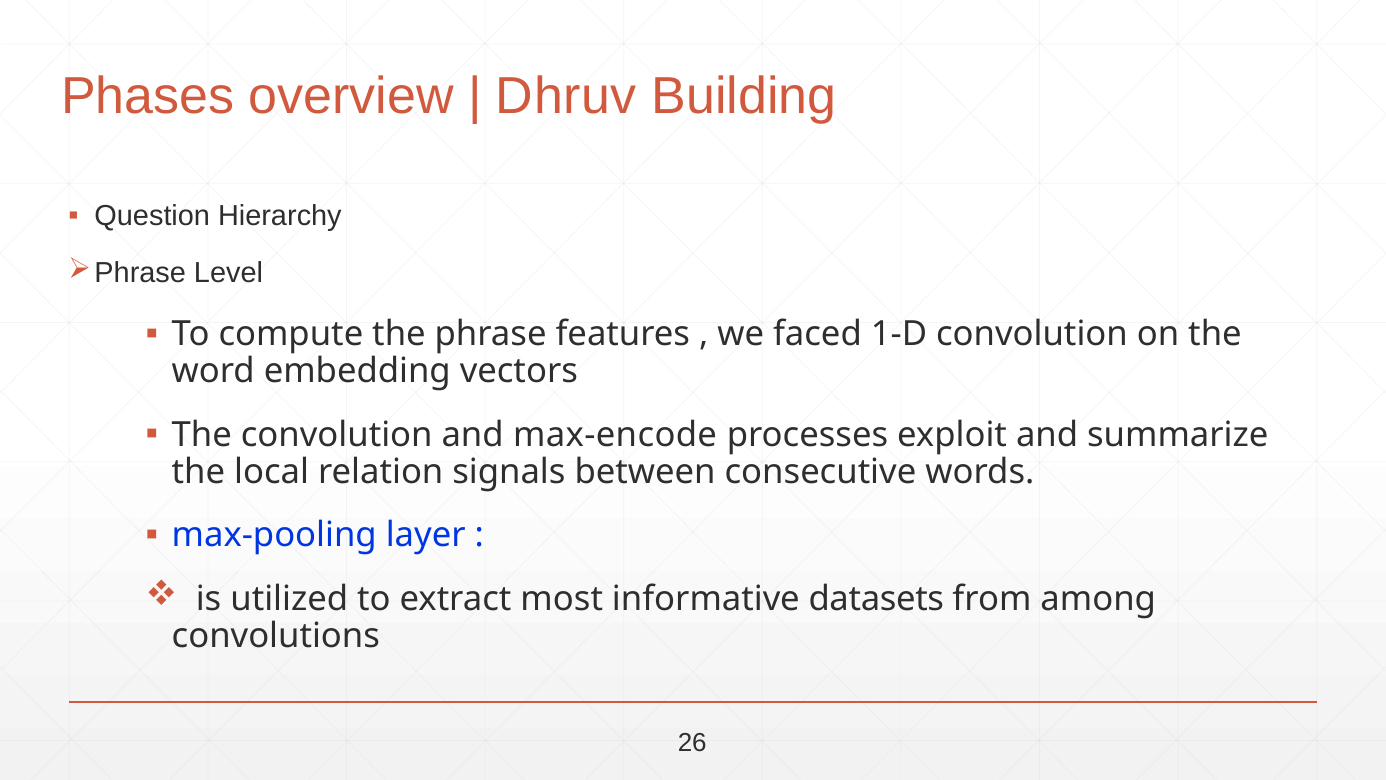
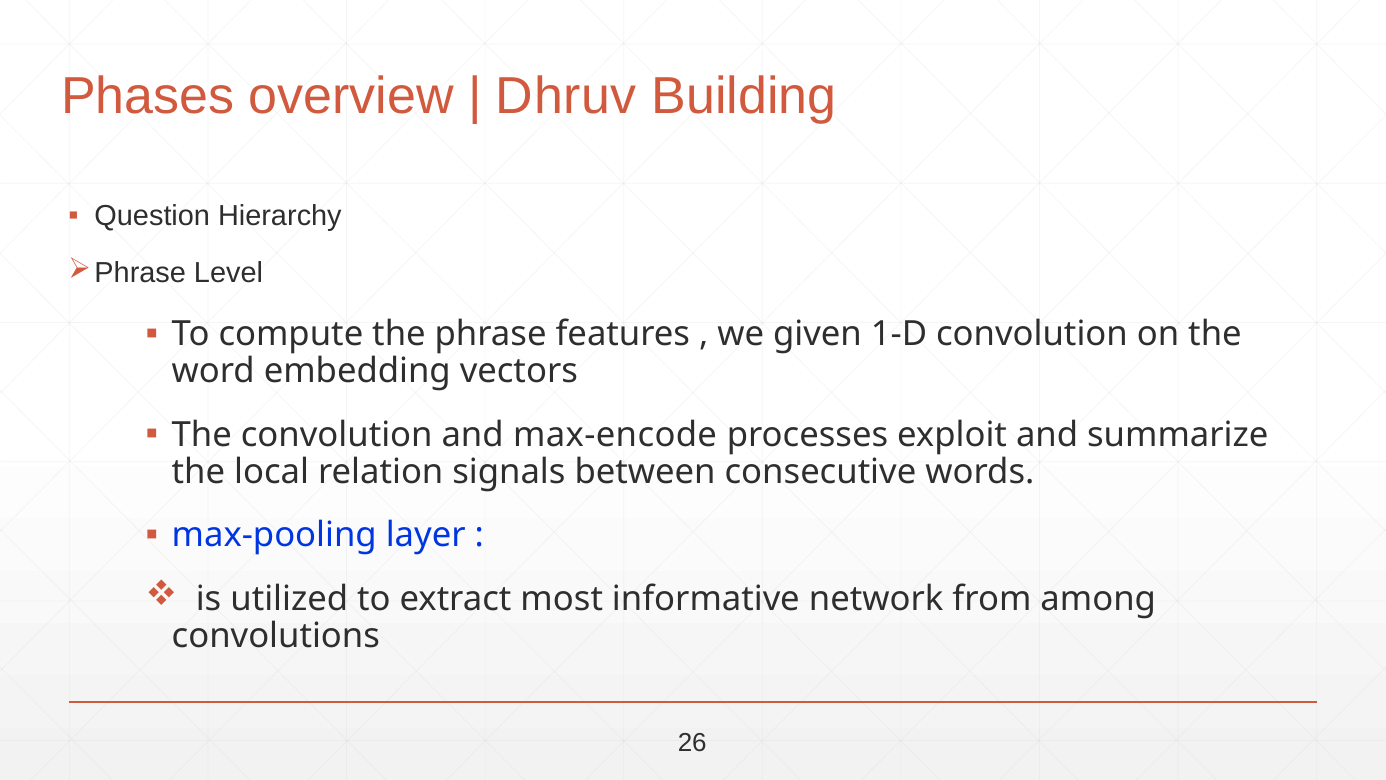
faced: faced -> given (817, 334)
datasets: datasets -> network (876, 599)
